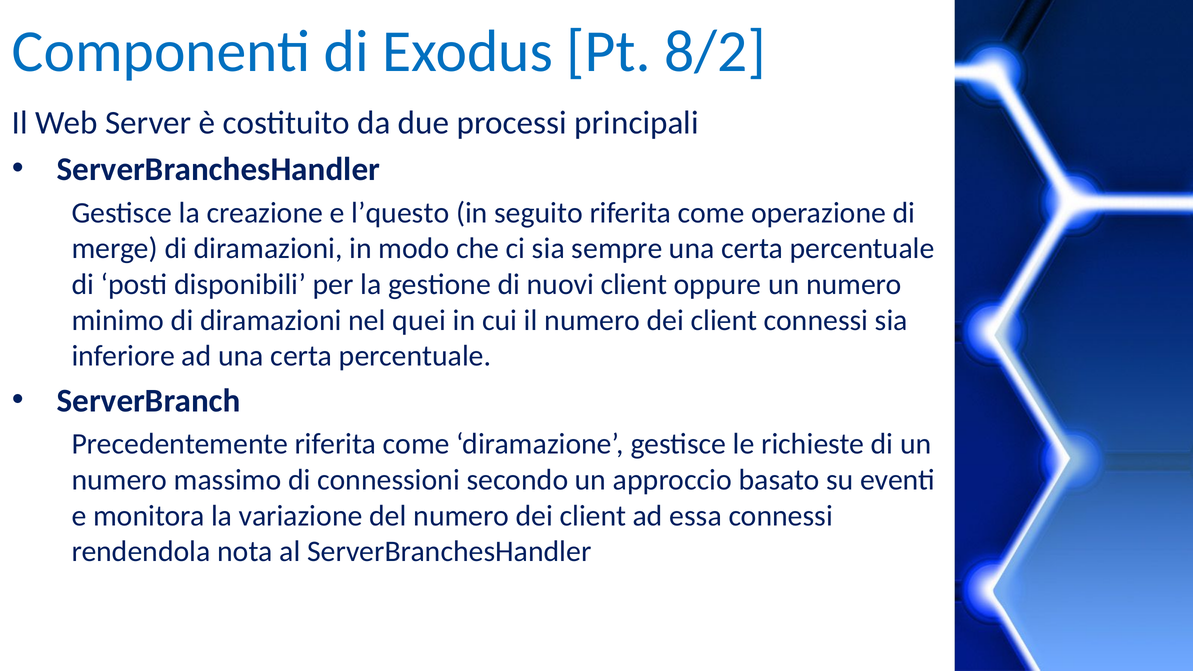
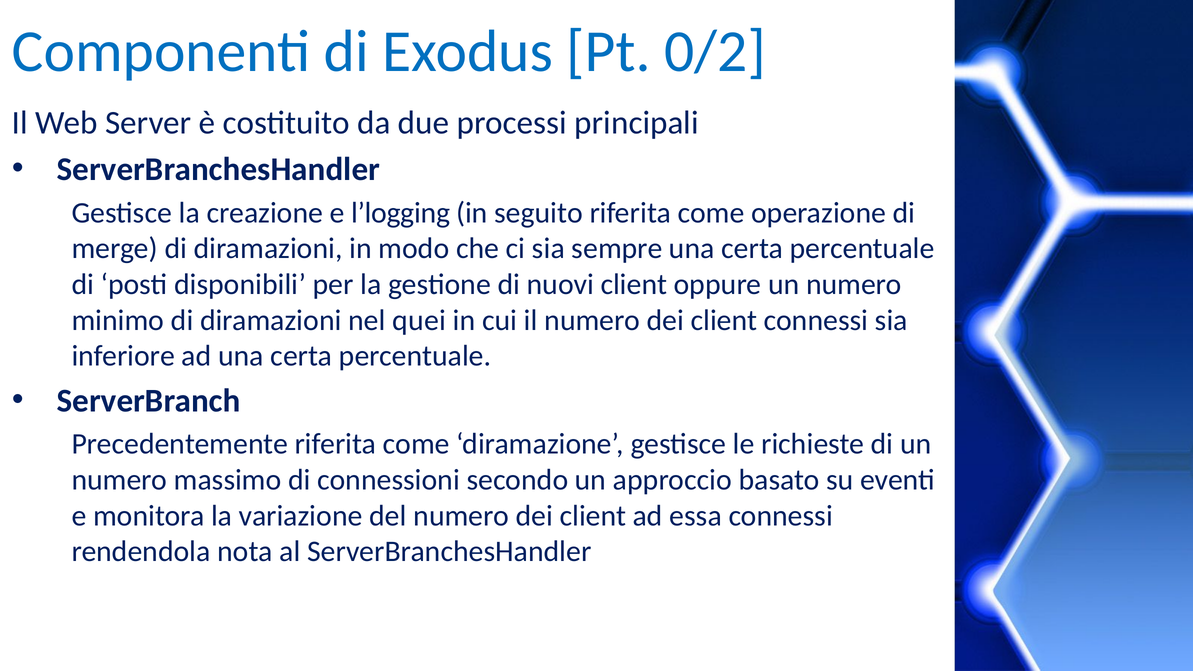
8/2: 8/2 -> 0/2 (715, 51)
l’questo: l’questo -> l’logging (401, 213)
